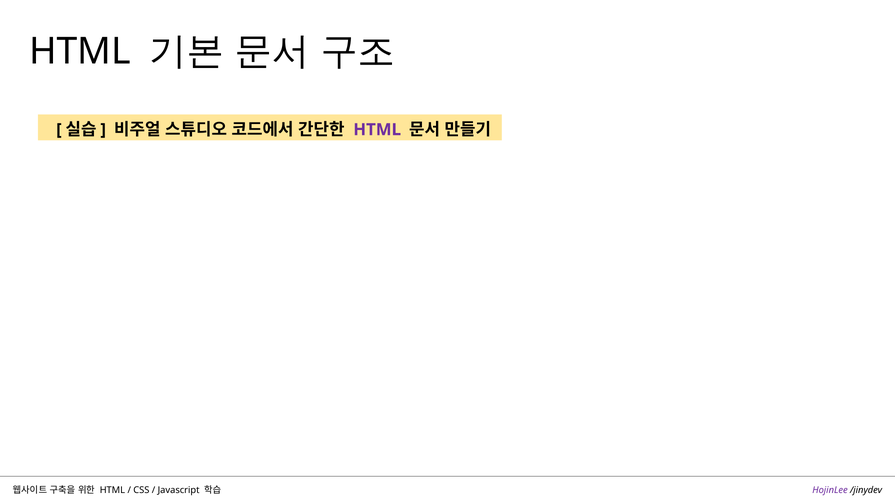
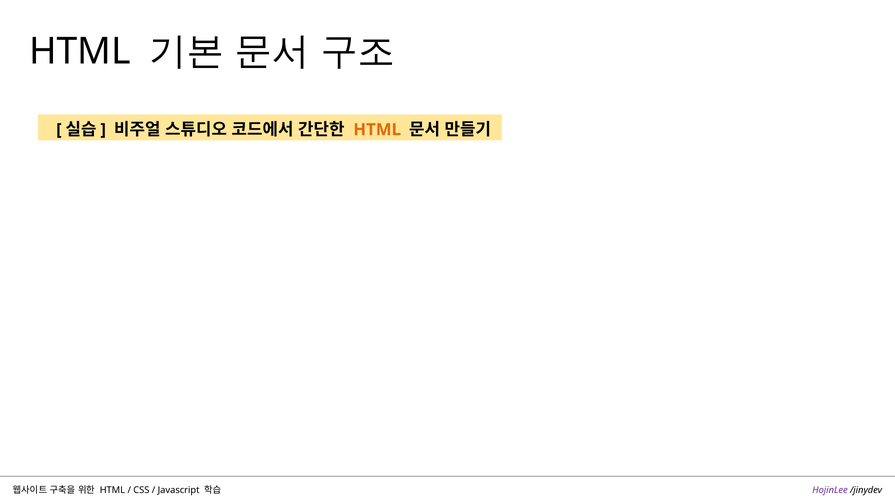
HTML colour: purple -> orange (377, 130)
